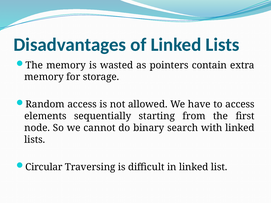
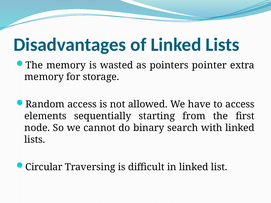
contain: contain -> pointer (209, 65)
